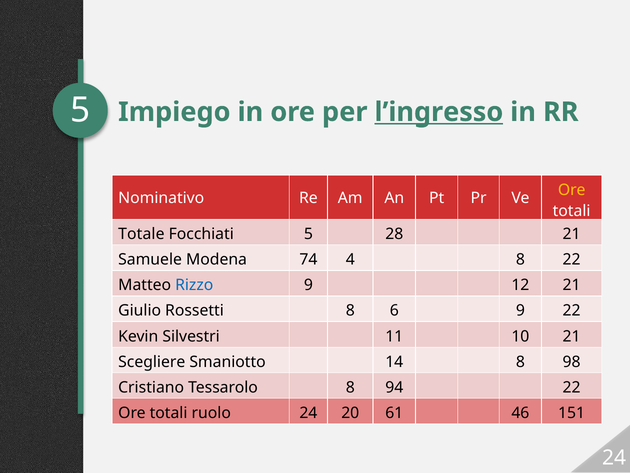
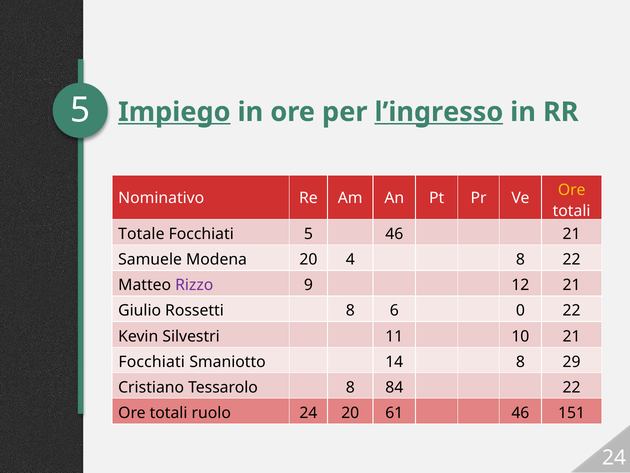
Impiego underline: none -> present (174, 112)
5 28: 28 -> 46 (394, 234)
Modena 74: 74 -> 20 (308, 259)
Rizzo colour: blue -> purple (194, 285)
6 9: 9 -> 0 (520, 310)
Scegliere: Scegliere -> Focchiati (152, 361)
98: 98 -> 29 (572, 361)
94: 94 -> 84 (394, 387)
